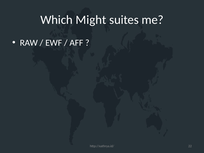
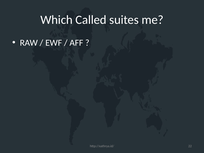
Might: Might -> Called (91, 20)
